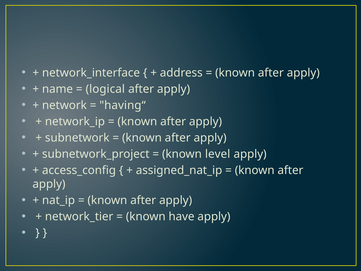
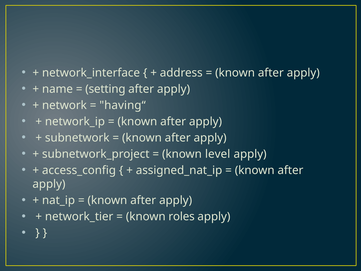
logical: logical -> setting (105, 89)
have: have -> roles (182, 216)
